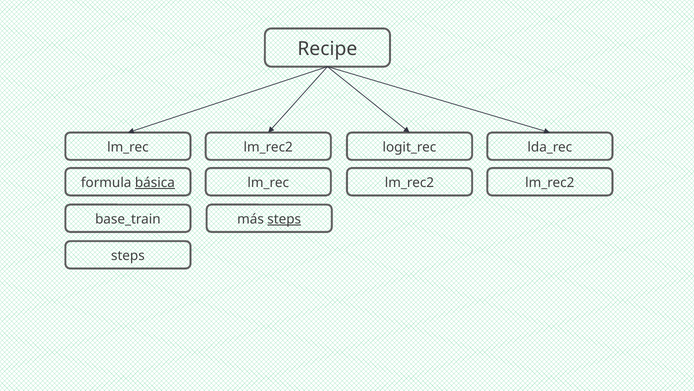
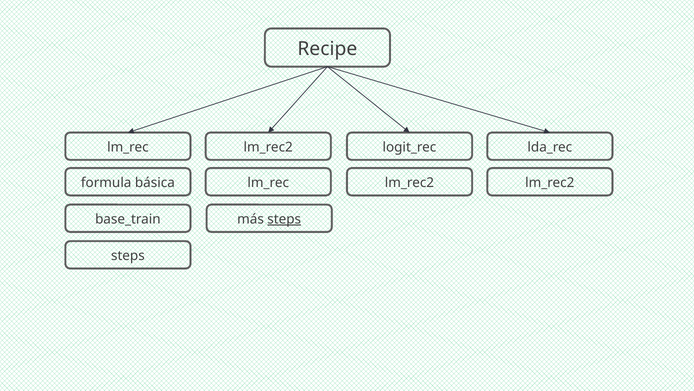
básica underline: present -> none (155, 182)
